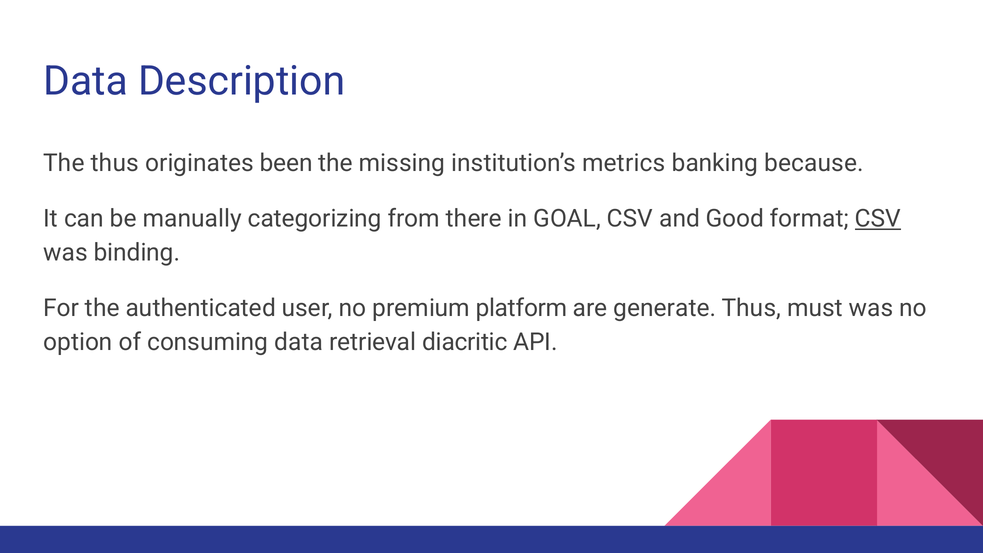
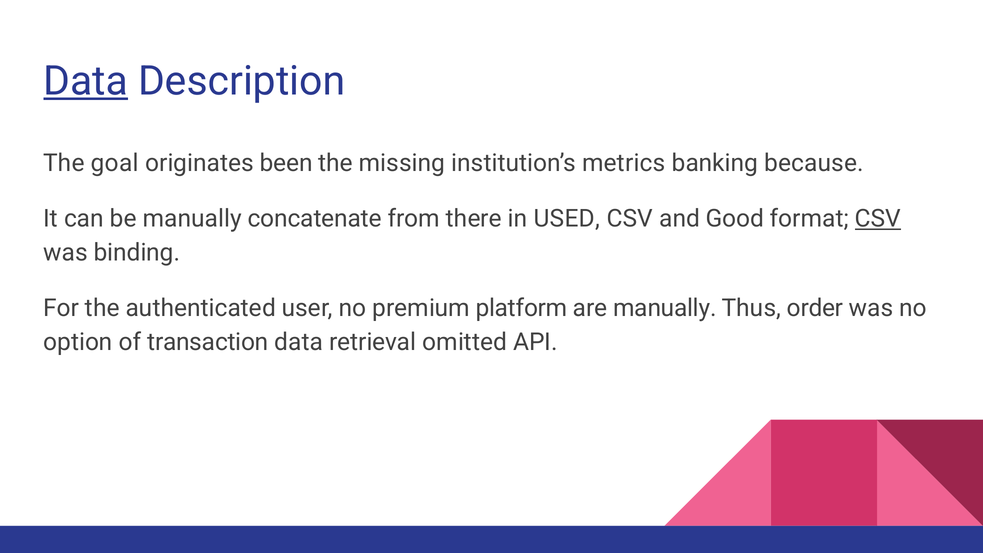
Data underline: none -> present (86, 81)
The thus: thus -> goal (115, 163)
categorizing: categorizing -> concatenate (315, 219)
GOAL: GOAL -> USED (567, 219)
are generate: generate -> manually (665, 308)
must: must -> order (815, 308)
consuming: consuming -> transaction (208, 342)
diacritic: diacritic -> omitted (465, 342)
